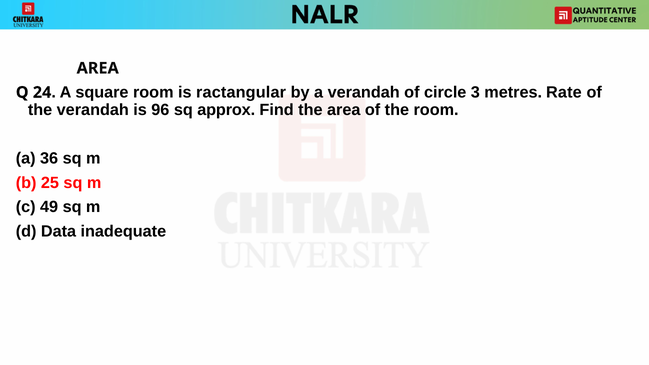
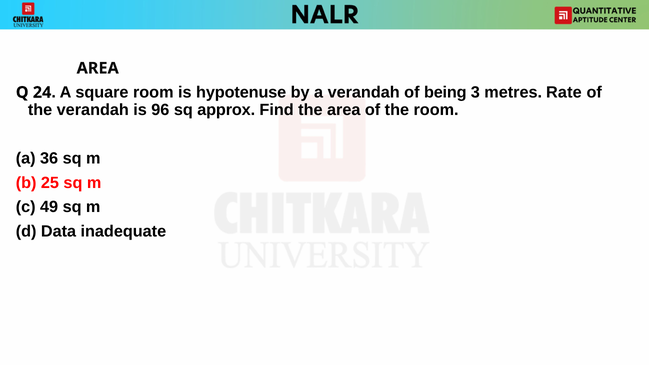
ractangular: ractangular -> hypotenuse (241, 92)
circle: circle -> being (445, 92)
